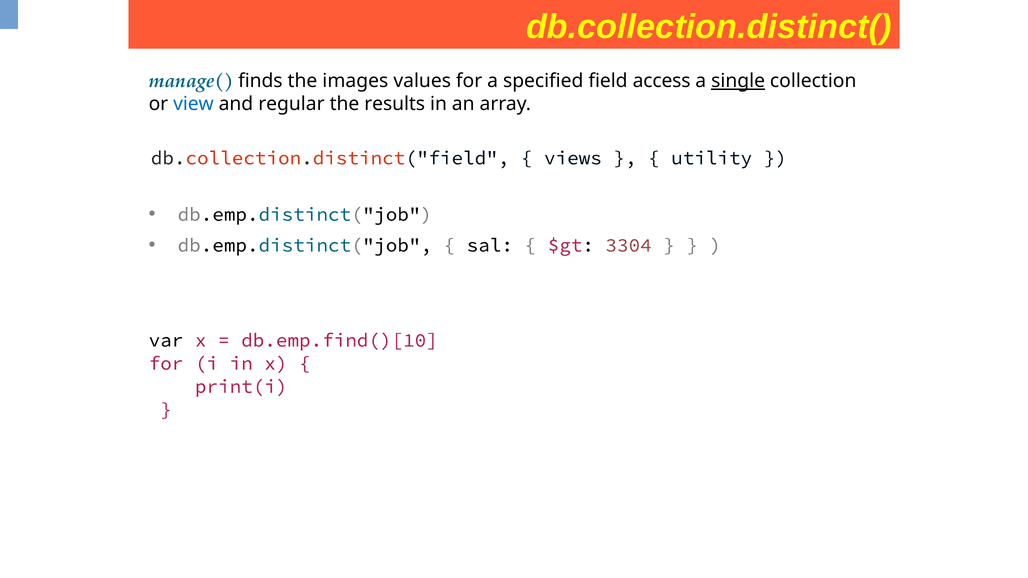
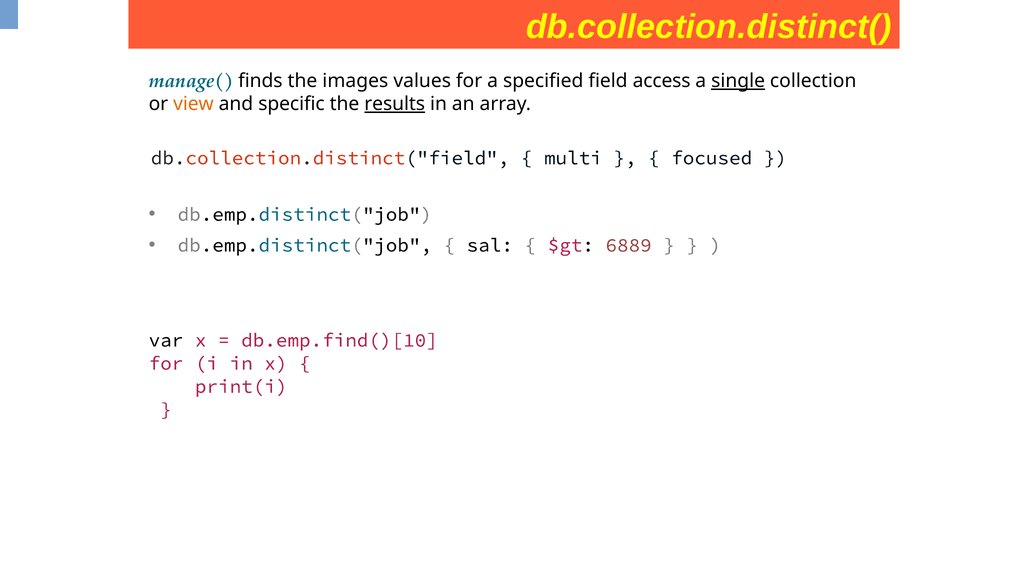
view colour: blue -> orange (193, 104)
regular: regular -> specific (291, 104)
results underline: none -> present (395, 104)
views: views -> multi (573, 158)
utility: utility -> focused (712, 158)
3304: 3304 -> 6889 (629, 245)
